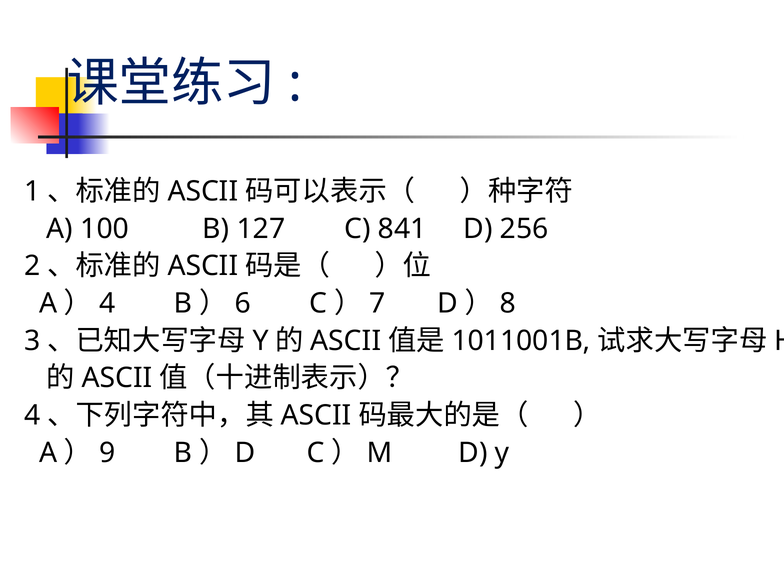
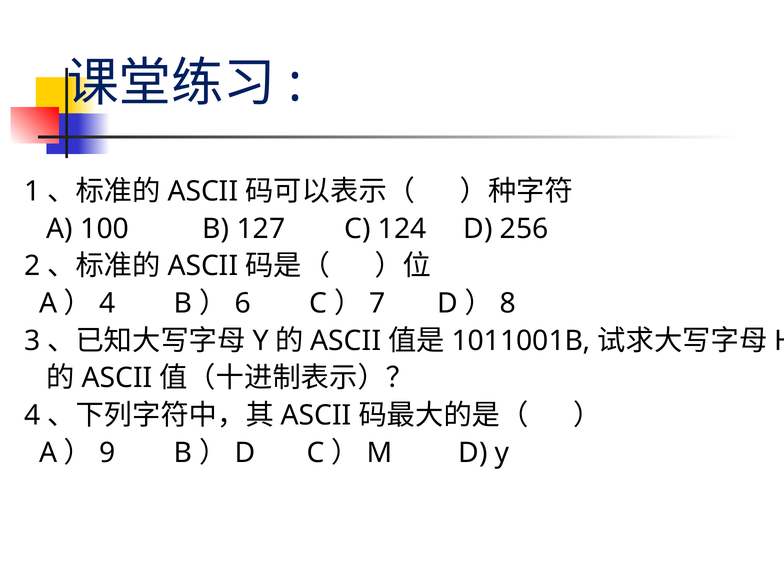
841: 841 -> 124 (402, 229)
